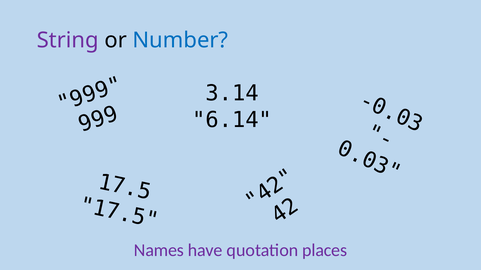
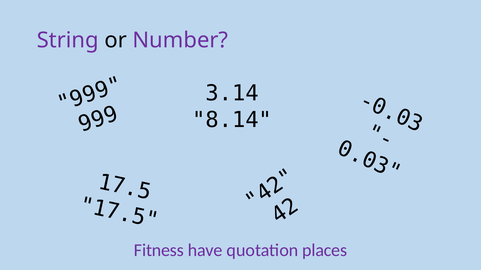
Number colour: blue -> purple (180, 40)
6.14: 6.14 -> 8.14 (232, 120)
Names: Names -> Fitness (159, 251)
